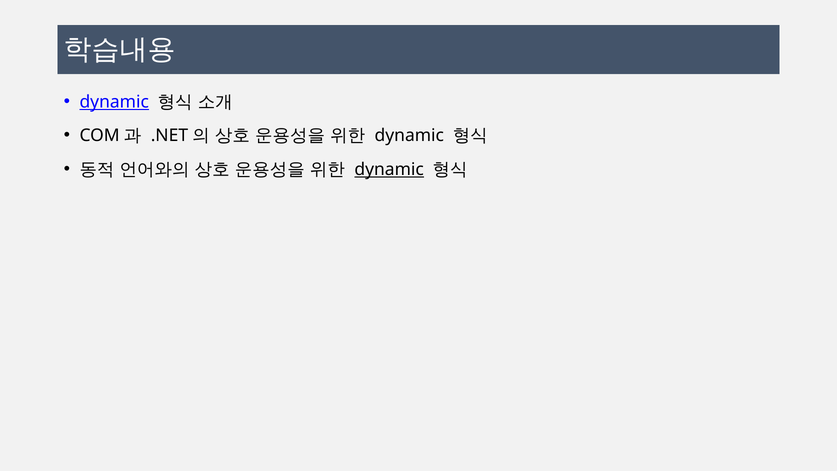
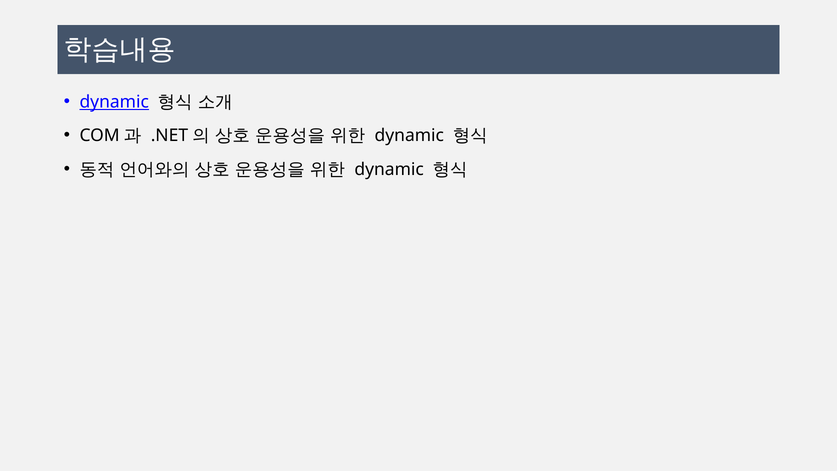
dynamic underline: present -> none (389, 169)
